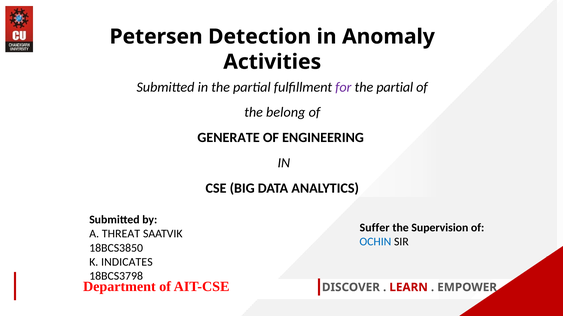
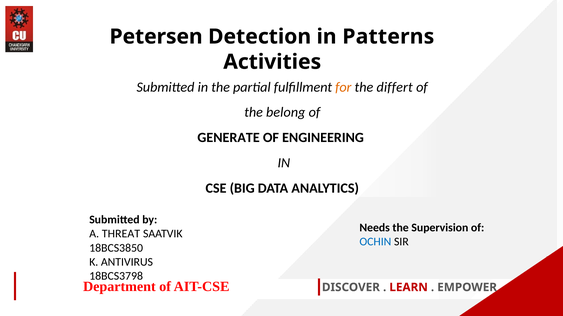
Anomaly: Anomaly -> Patterns (388, 37)
for colour: purple -> orange (343, 87)
partial: partial -> differt (395, 87)
Suffer: Suffer -> Needs (375, 228)
INDICATES: INDICATES -> ANTIVIRUS (127, 262)
